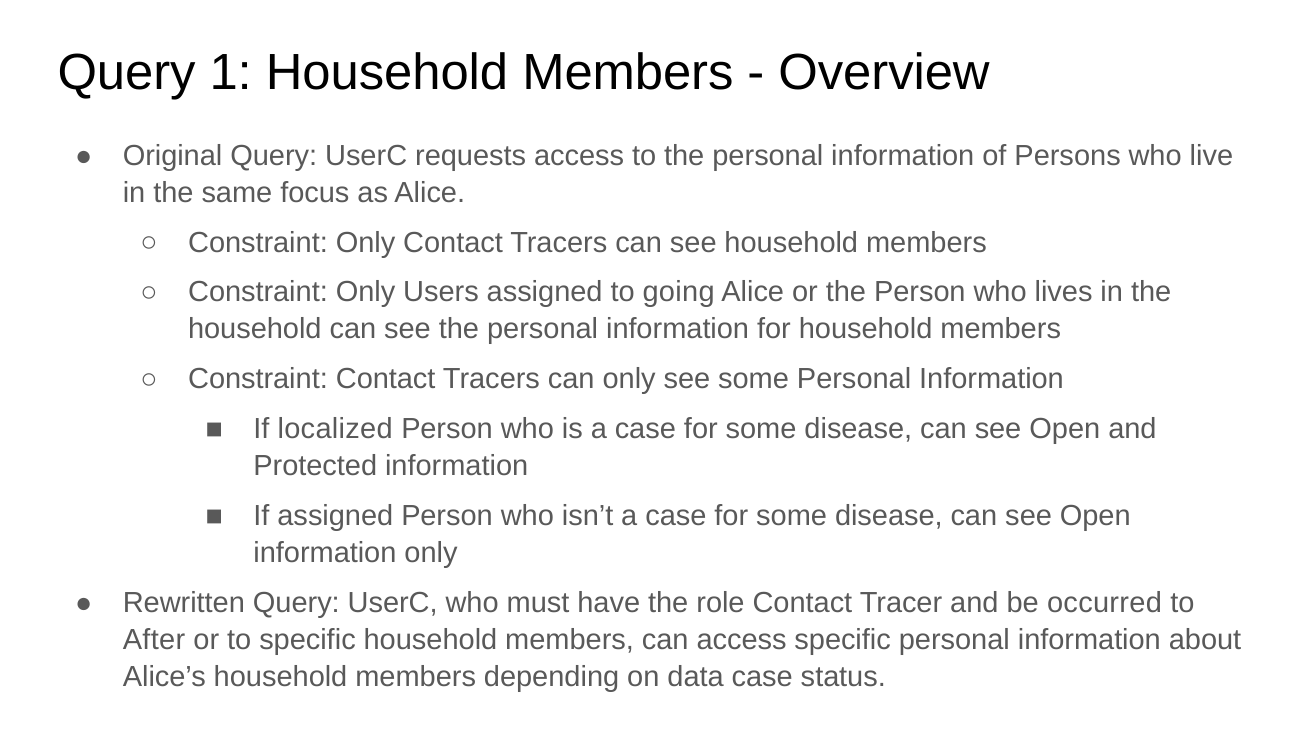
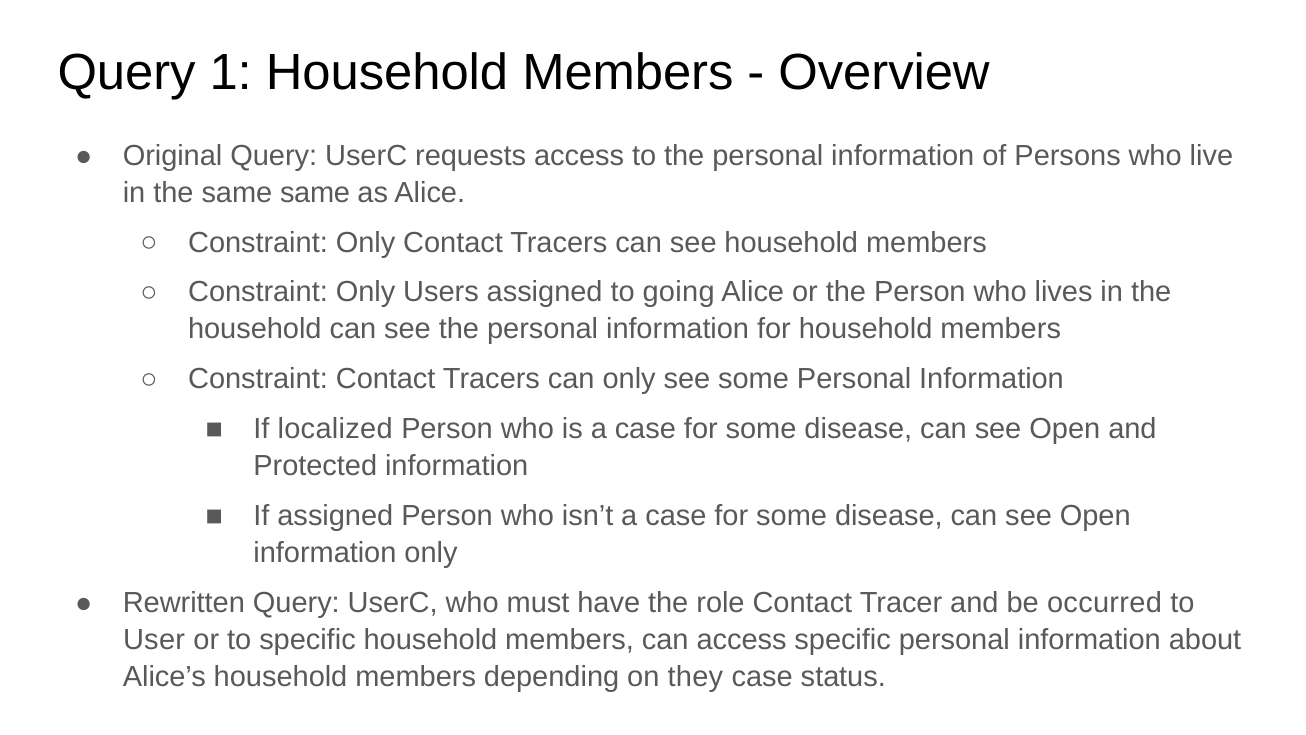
same focus: focus -> same (315, 193)
After: After -> User (154, 640)
data: data -> they (695, 677)
